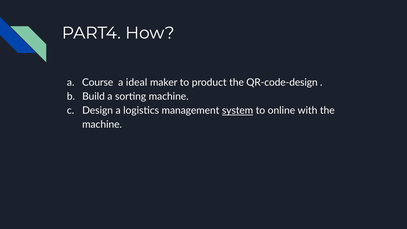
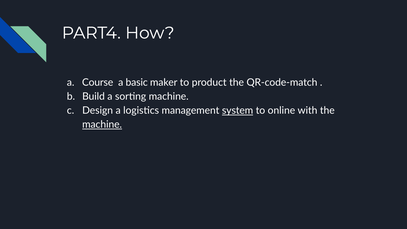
ideal: ideal -> basic (137, 82)
QR-code-design: QR-code-design -> QR-code-match (282, 82)
machine underline: none -> present (102, 125)
